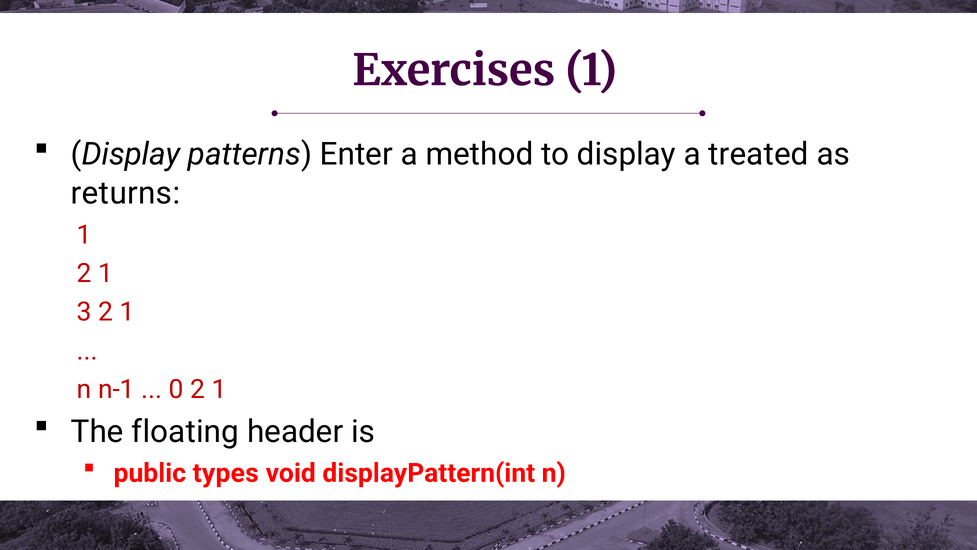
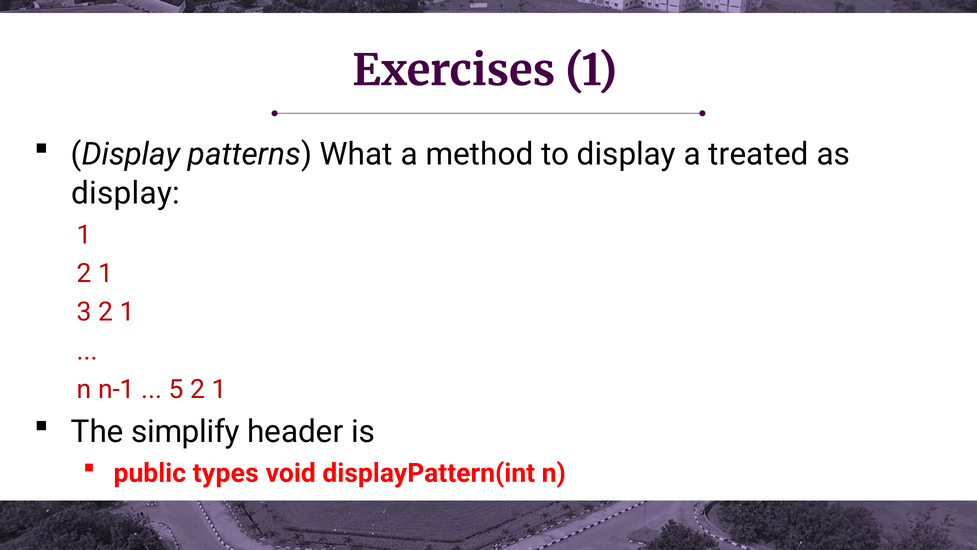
Enter: Enter -> What (356, 154)
returns: returns -> display (126, 193)
0: 0 -> 5 (176, 389)
floating: floating -> simplify (185, 431)
